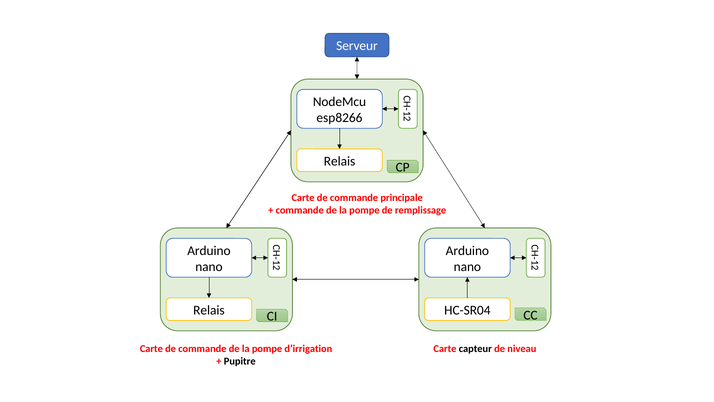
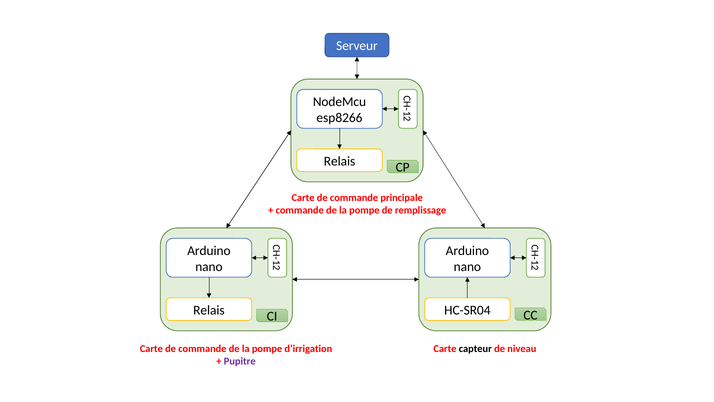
Pupitre colour: black -> purple (240, 361)
